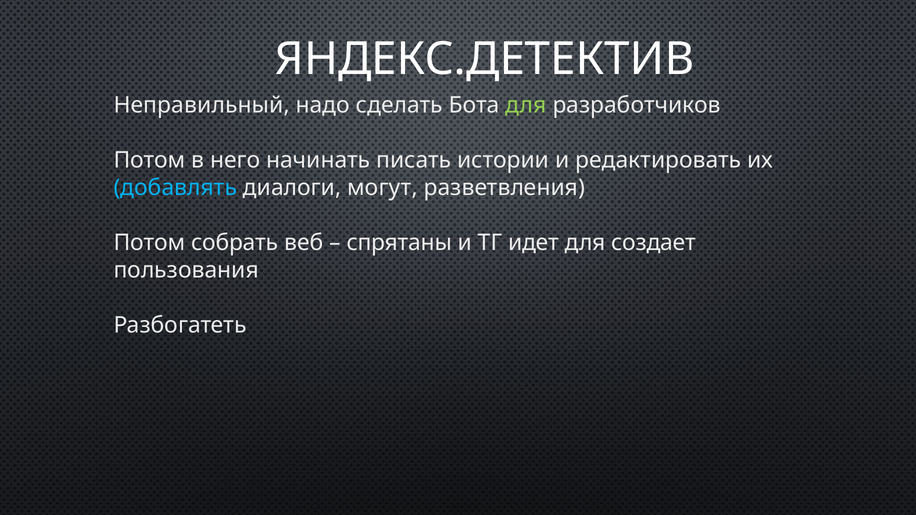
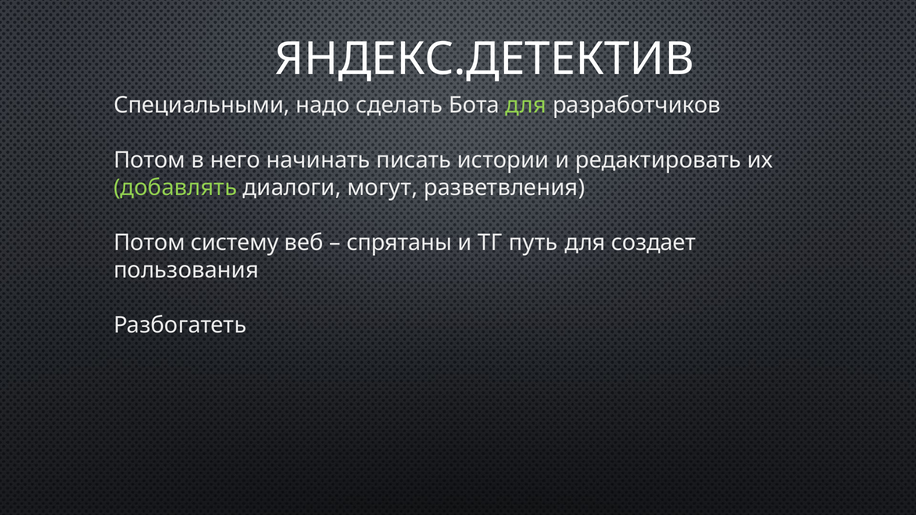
Неправильный: Неправильный -> Специальными (202, 105)
добавлять colour: light blue -> light green (175, 188)
собрать: собрать -> систему (235, 243)
идет: идет -> путь (533, 243)
